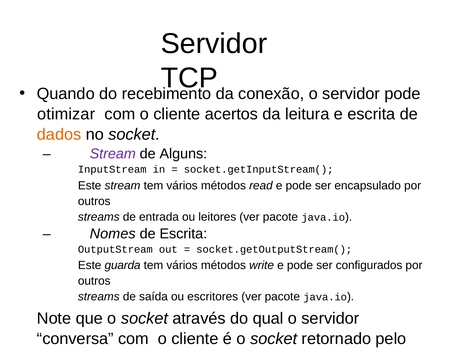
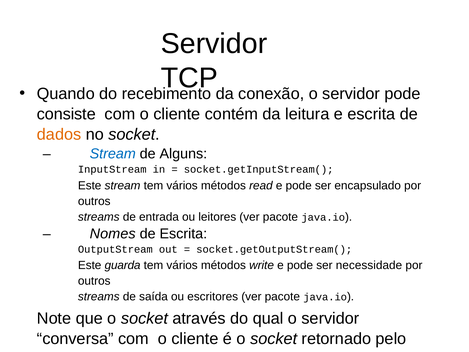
otimizar: otimizar -> consiste (66, 114)
acertos: acertos -> contém (231, 114)
Stream colour: purple -> blue (113, 154)
configurados: configurados -> necessidade (369, 265)
